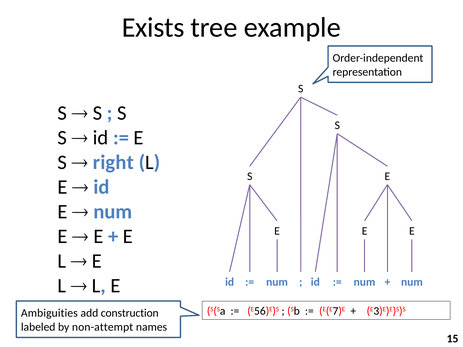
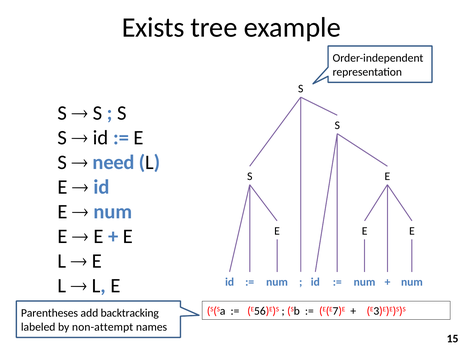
right: right -> need (114, 163)
Ambiguities: Ambiguities -> Parentheses (49, 313)
construction: construction -> backtracking (130, 313)
